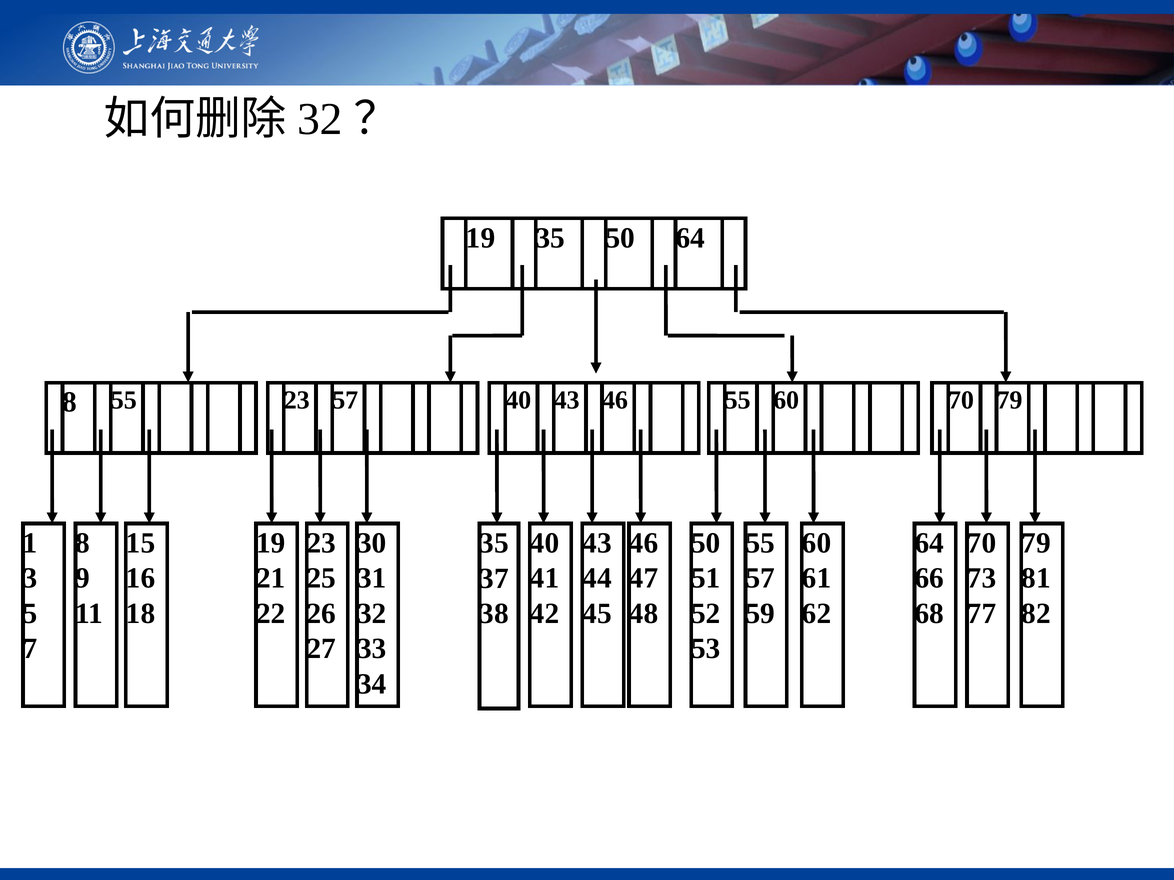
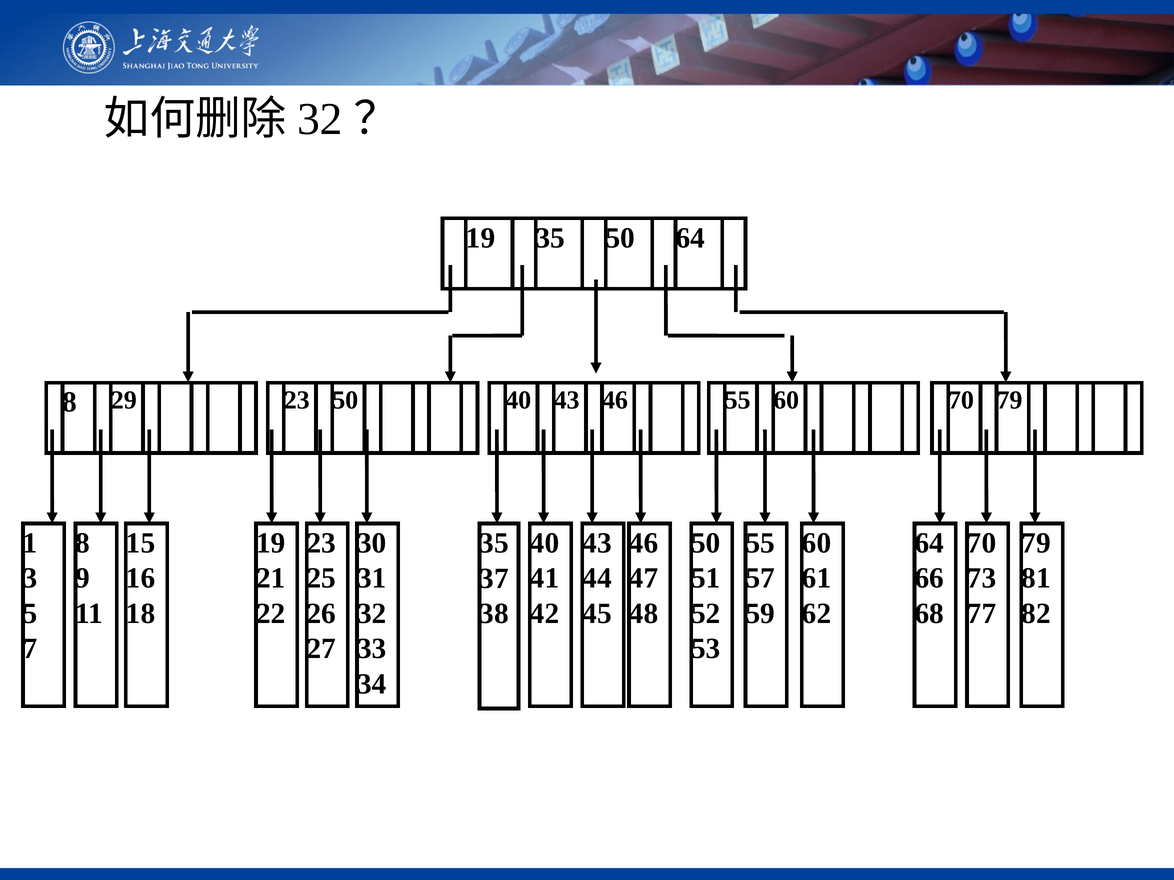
23 57: 57 -> 50 (345, 400)
8 55: 55 -> 29 (124, 400)
